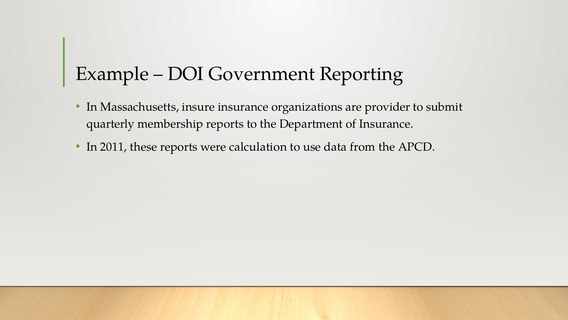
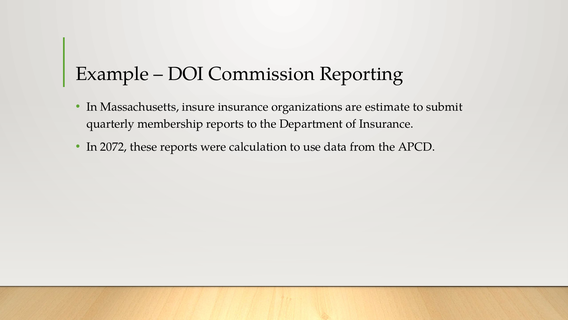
Government: Government -> Commission (262, 74)
provider: provider -> estimate (387, 107)
2011: 2011 -> 2072 (114, 147)
